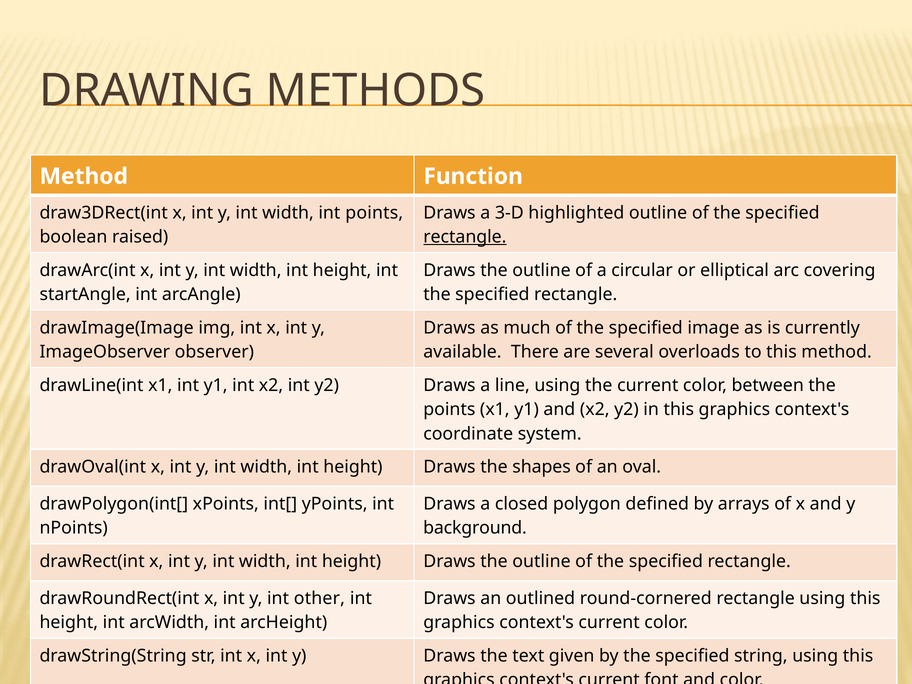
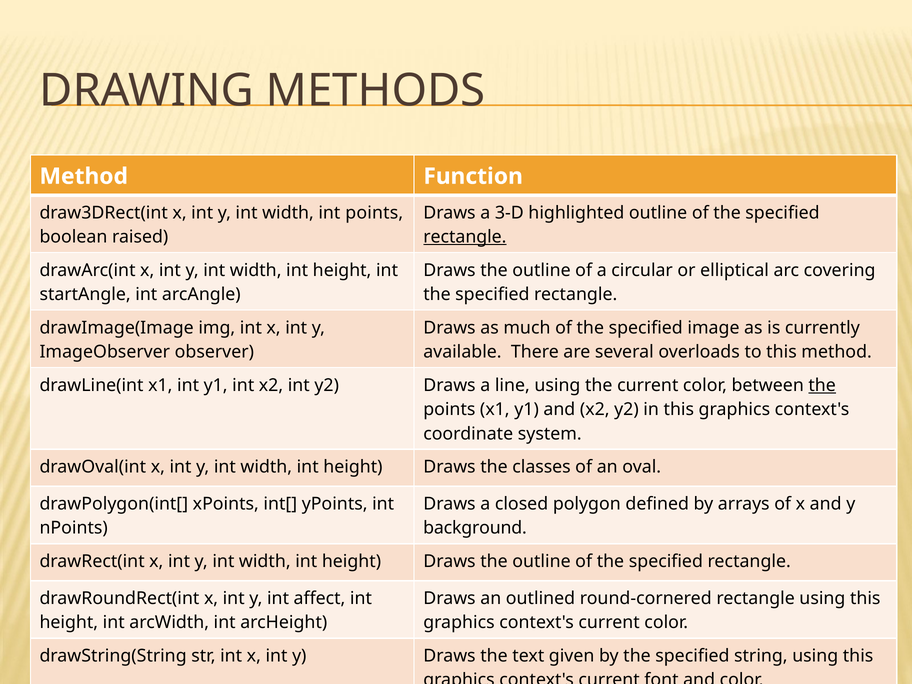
the underline: none -> present (822, 385)
shapes: shapes -> classes (542, 467)
other: other -> affect (319, 598)
